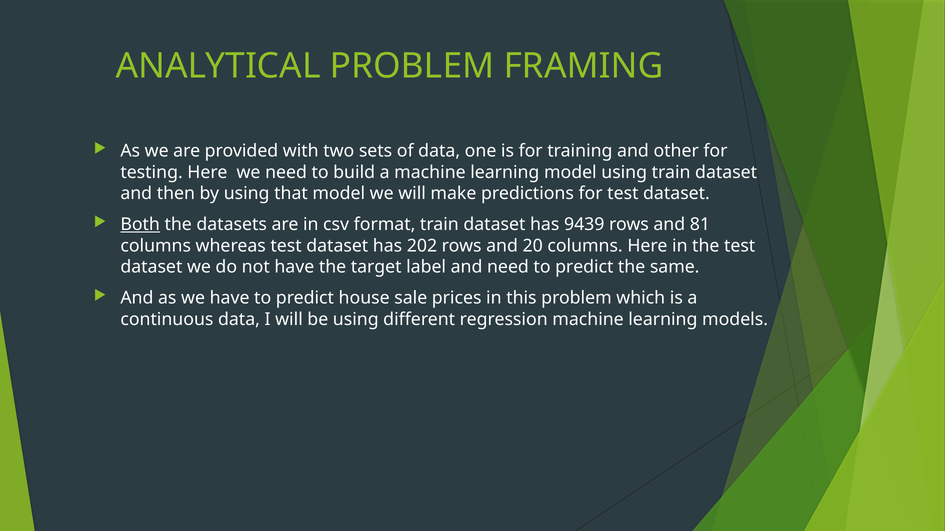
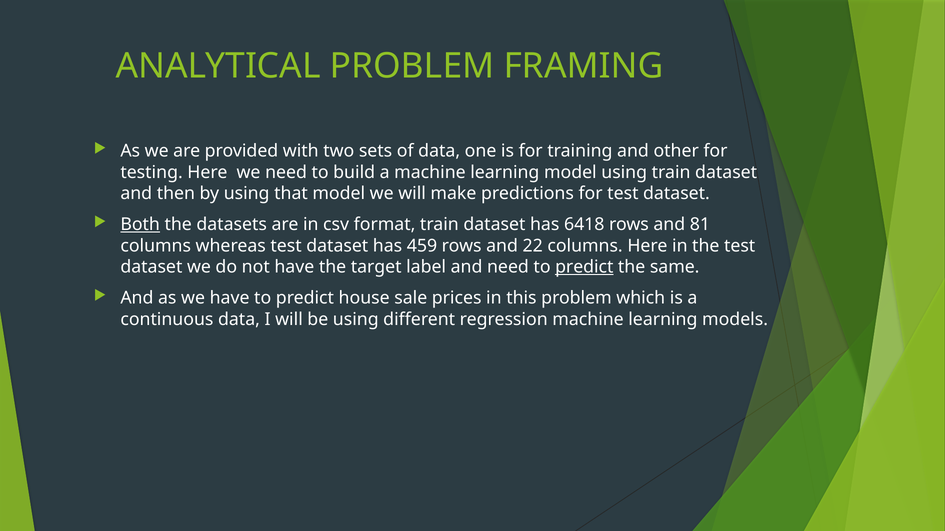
9439: 9439 -> 6418 (584, 225)
202: 202 -> 459 (422, 246)
20: 20 -> 22 (533, 246)
predict underline: none -> present (584, 267)
